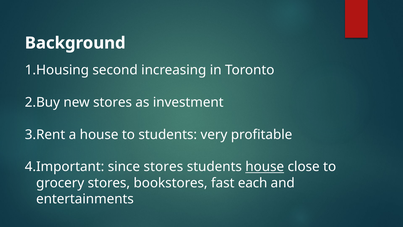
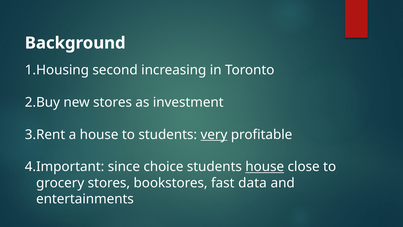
very underline: none -> present (214, 134)
since stores: stores -> choice (163, 167)
each: each -> data (252, 183)
